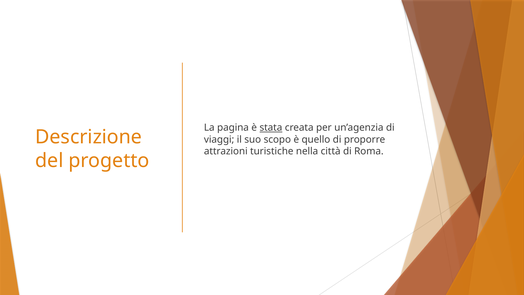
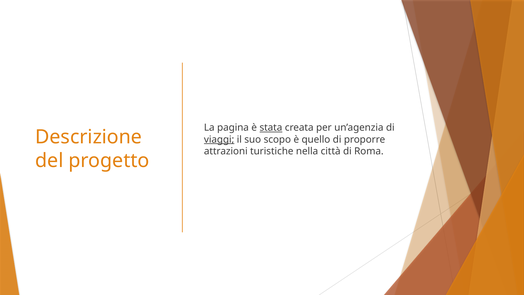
viaggi underline: none -> present (219, 139)
